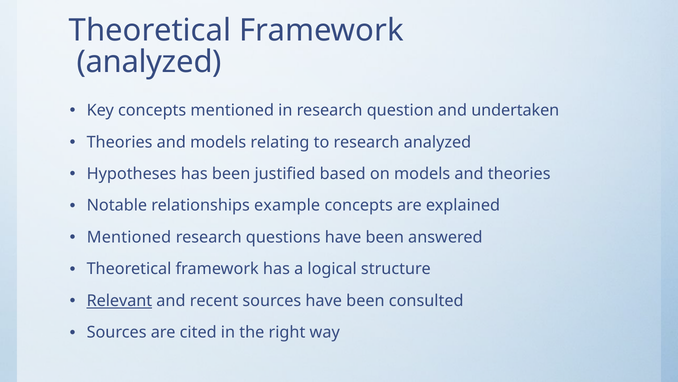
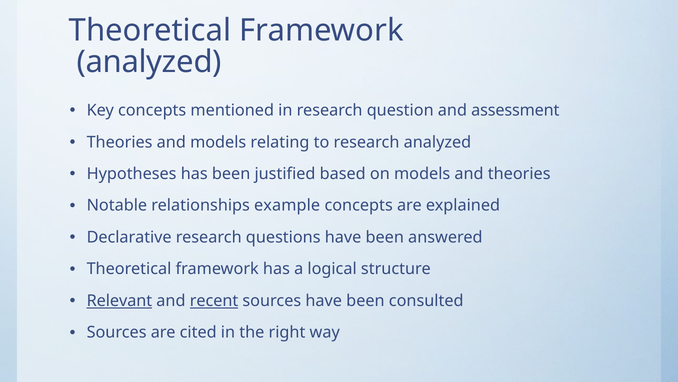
undertaken: undertaken -> assessment (515, 110)
Mentioned: Mentioned -> Declarative (129, 237)
recent underline: none -> present (214, 300)
